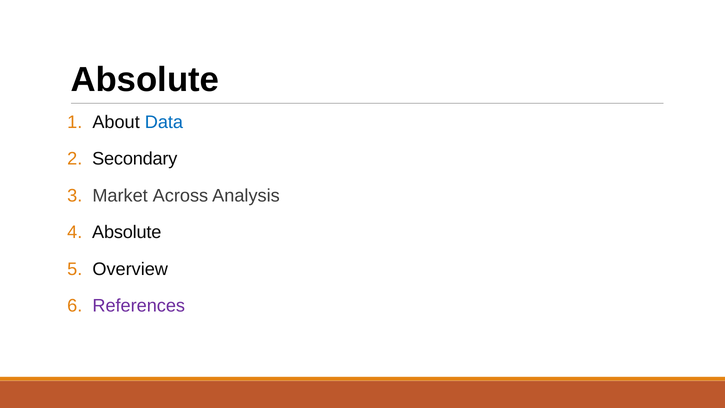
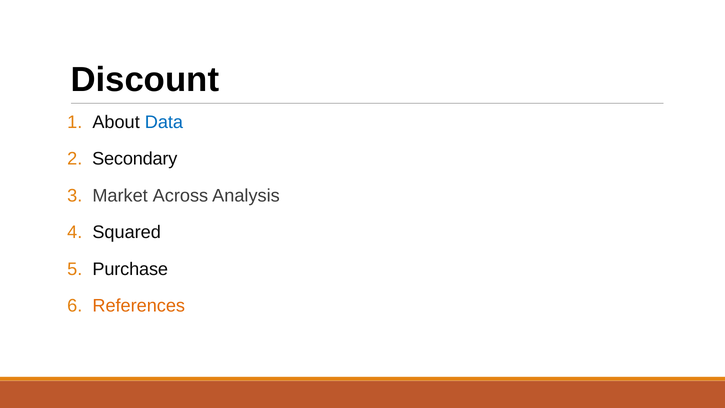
Absolute: Absolute -> Discount (145, 80)
Absolute: Absolute -> Squared (127, 232)
Overview: Overview -> Purchase (130, 269)
References colour: purple -> orange (139, 306)
